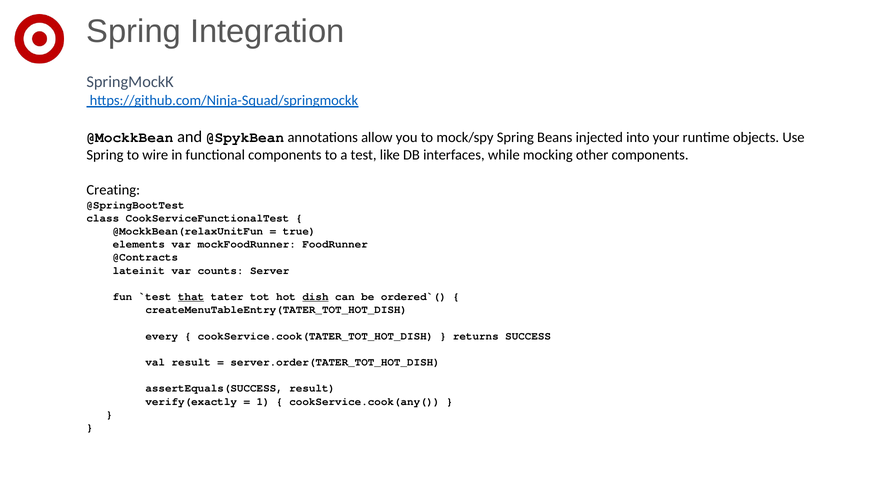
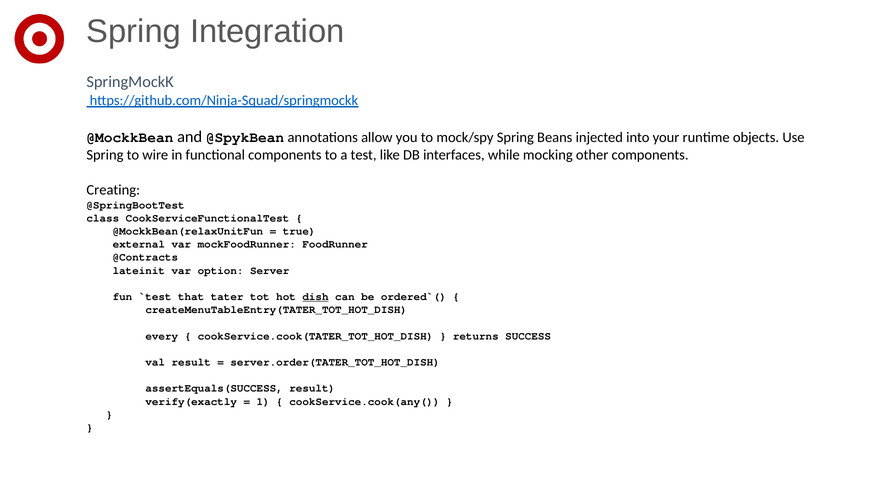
elements: elements -> external (139, 244)
counts: counts -> option (221, 271)
that underline: present -> none (191, 297)
